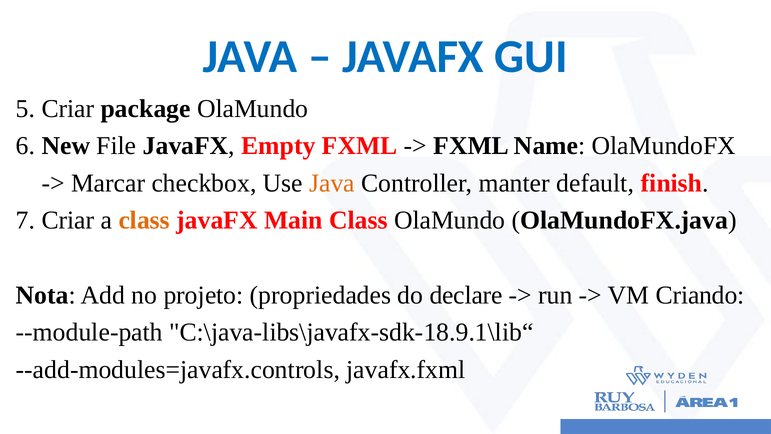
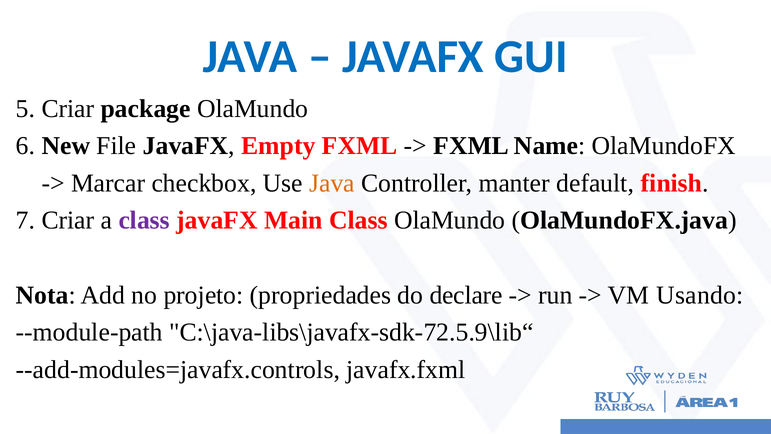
class colour: orange -> purple (144, 220)
Criando: Criando -> Usando (700, 295)
C:\java-libs\javafx-sdk-18.9.1\lib“: C:\java-libs\javafx-sdk-18.9.1\lib“ -> C:\java-libs\javafx-sdk-72.5.9\lib“ (351, 332)
